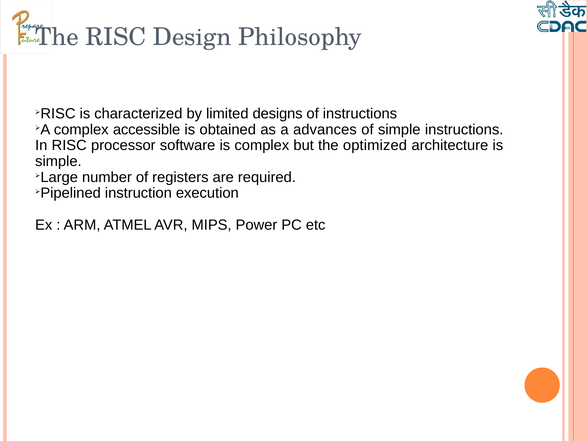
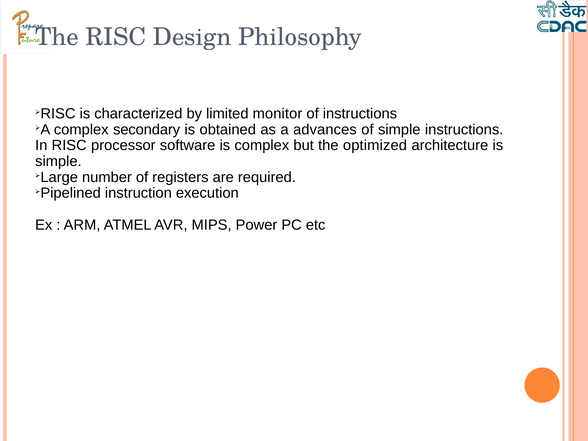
designs: designs -> monitor (277, 114)
accessible: accessible -> secondary (147, 130)
